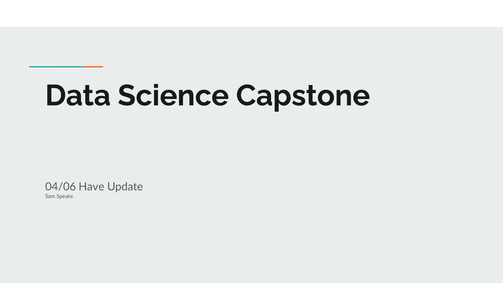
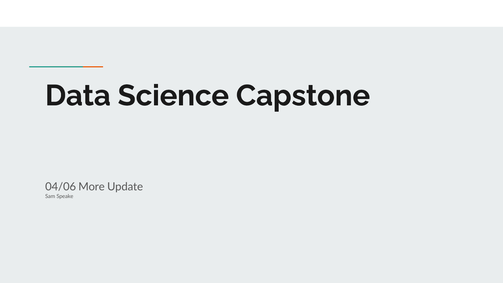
Have: Have -> More (92, 187)
